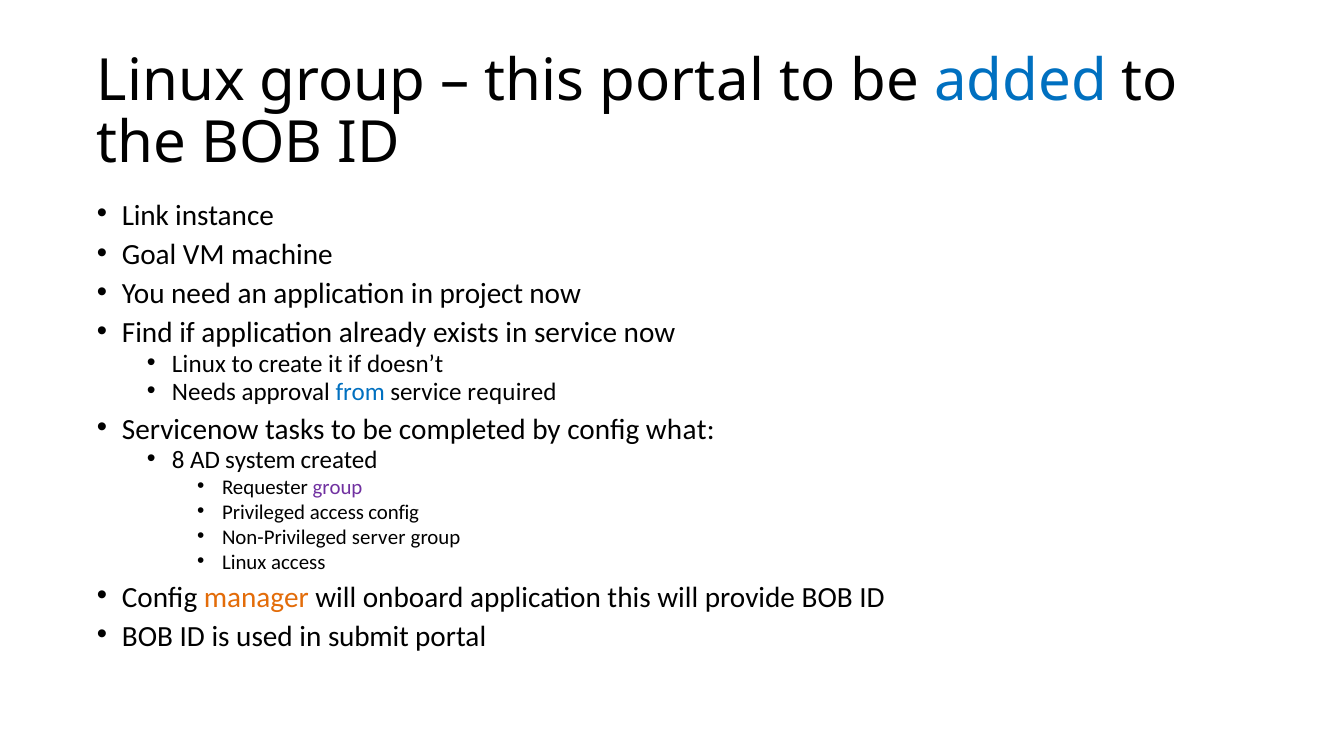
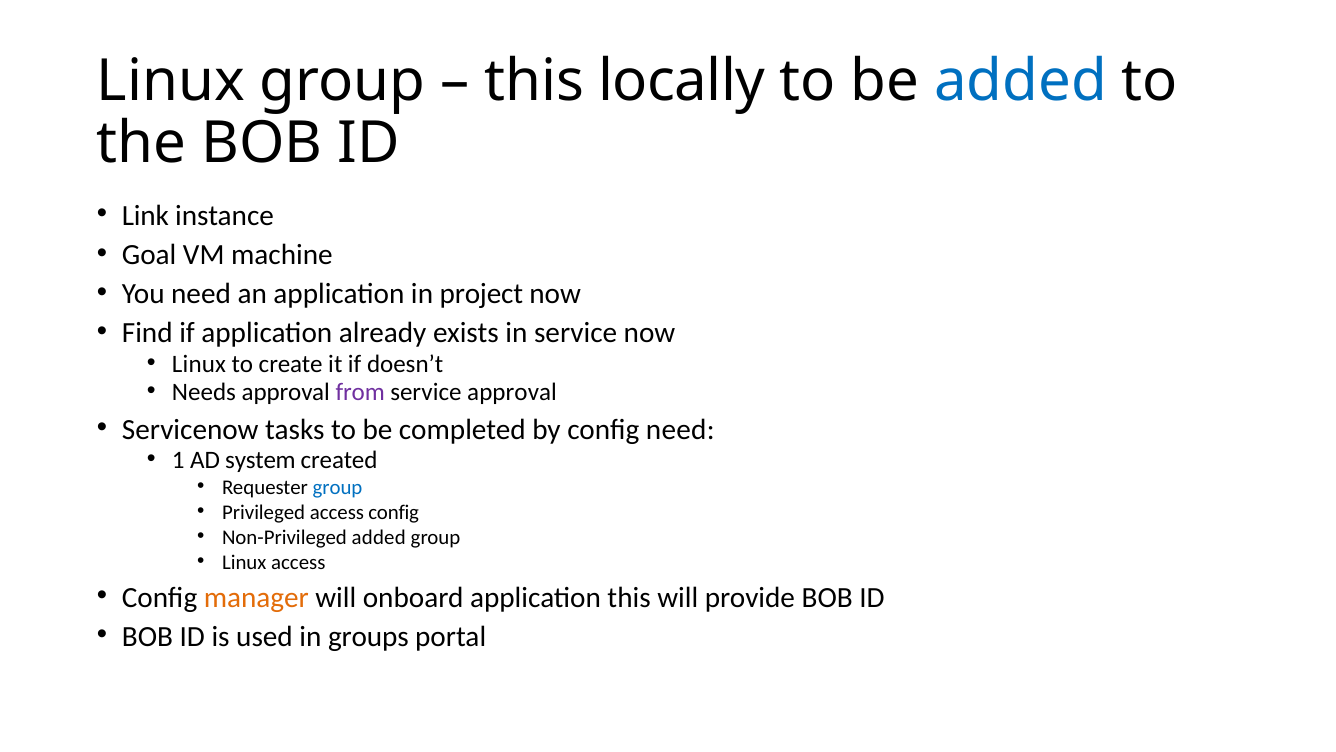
this portal: portal -> locally (682, 81)
from colour: blue -> purple (360, 392)
service required: required -> approval (512, 392)
config what: what -> need (680, 429)
8: 8 -> 1 (178, 460)
group colour: purple -> blue (338, 487)
Non-Privileged server: server -> added (379, 537)
submit: submit -> groups (368, 636)
